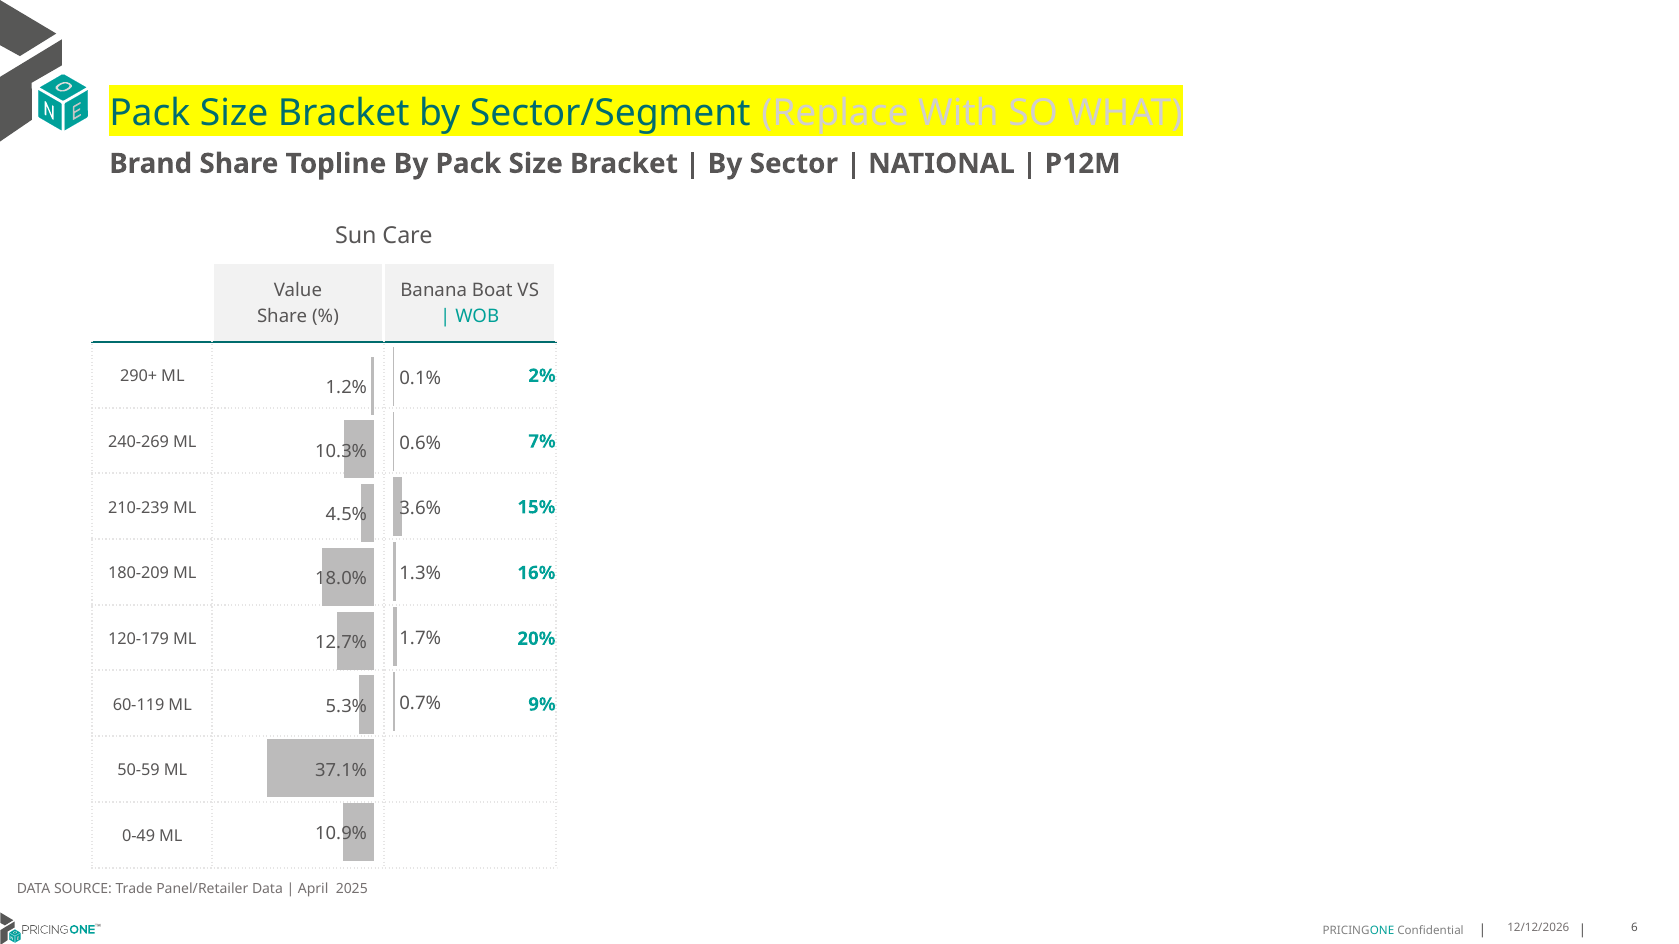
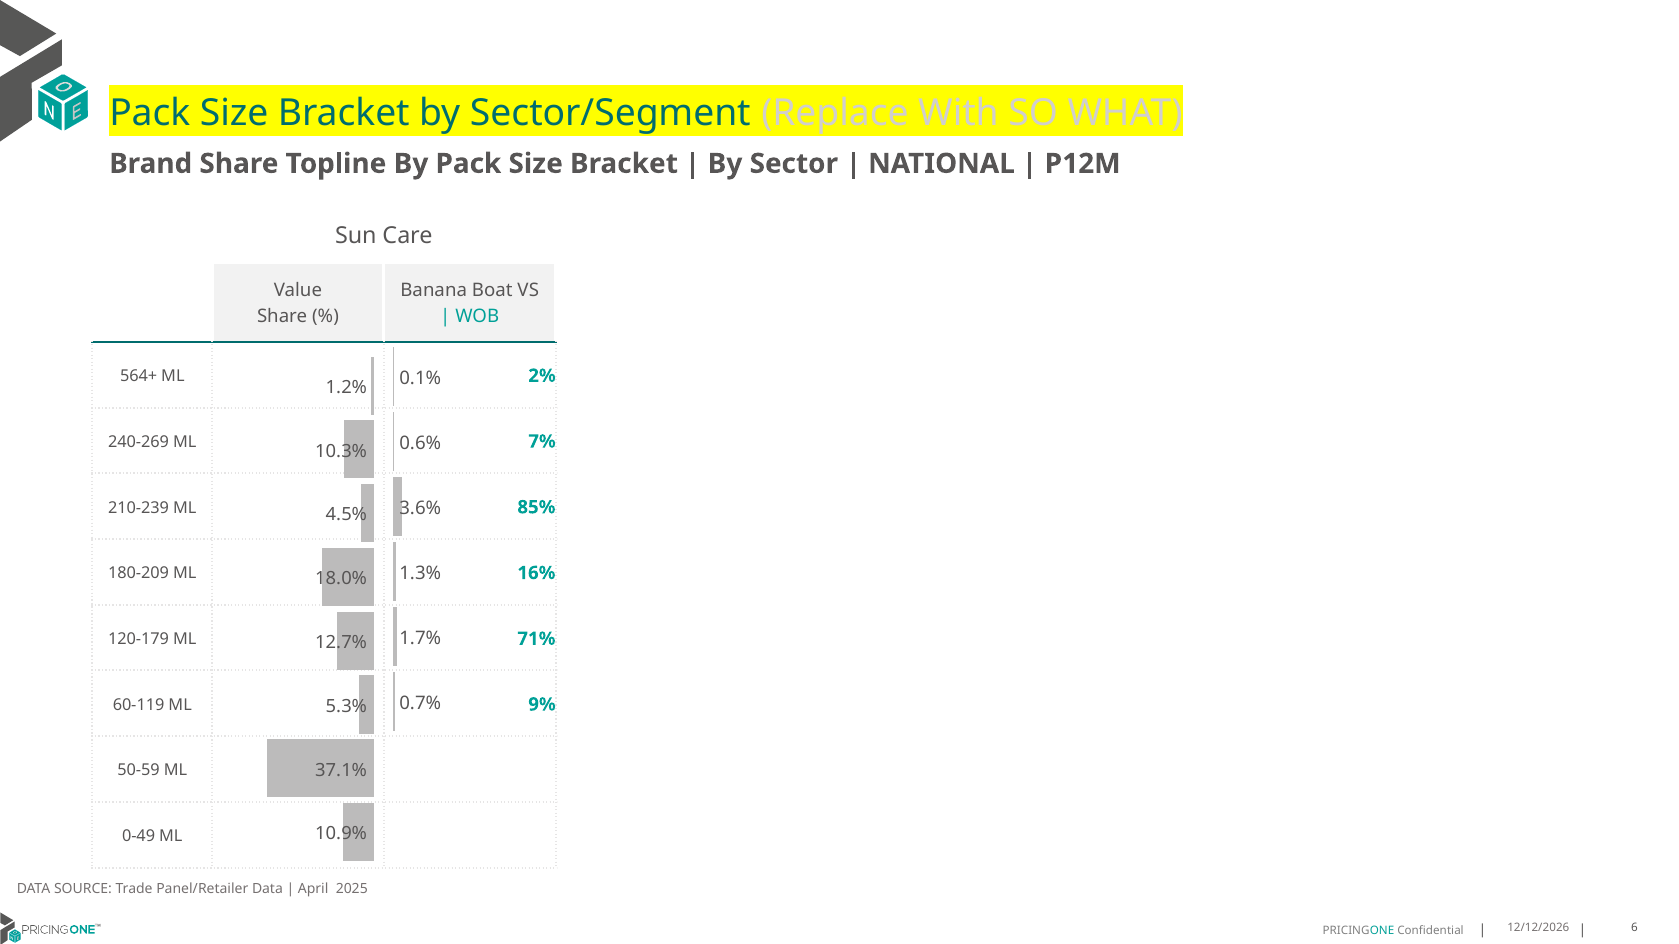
290+: 290+ -> 564+ (139, 376)
15%: 15% -> 85% (536, 507)
20%: 20% -> 71% (536, 639)
